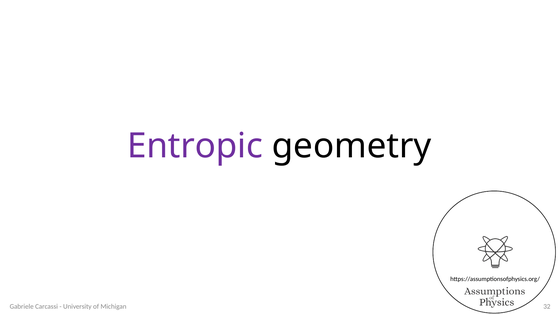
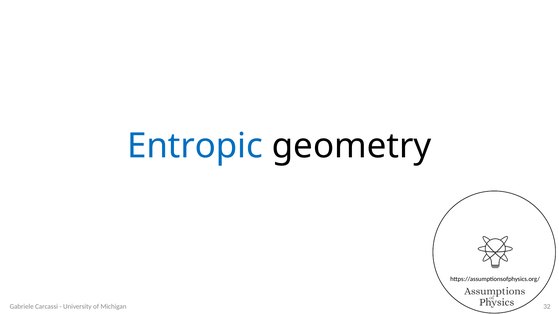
Entropic colour: purple -> blue (195, 146)
